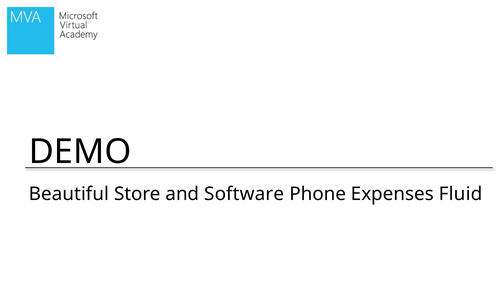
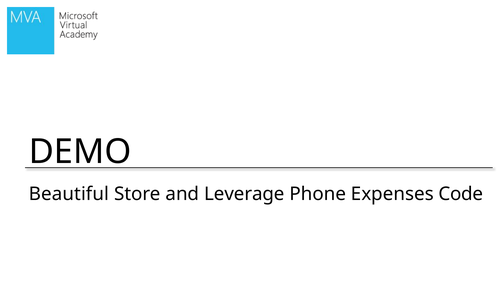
Software: Software -> Leverage (244, 194)
Fluid: Fluid -> Code (461, 194)
